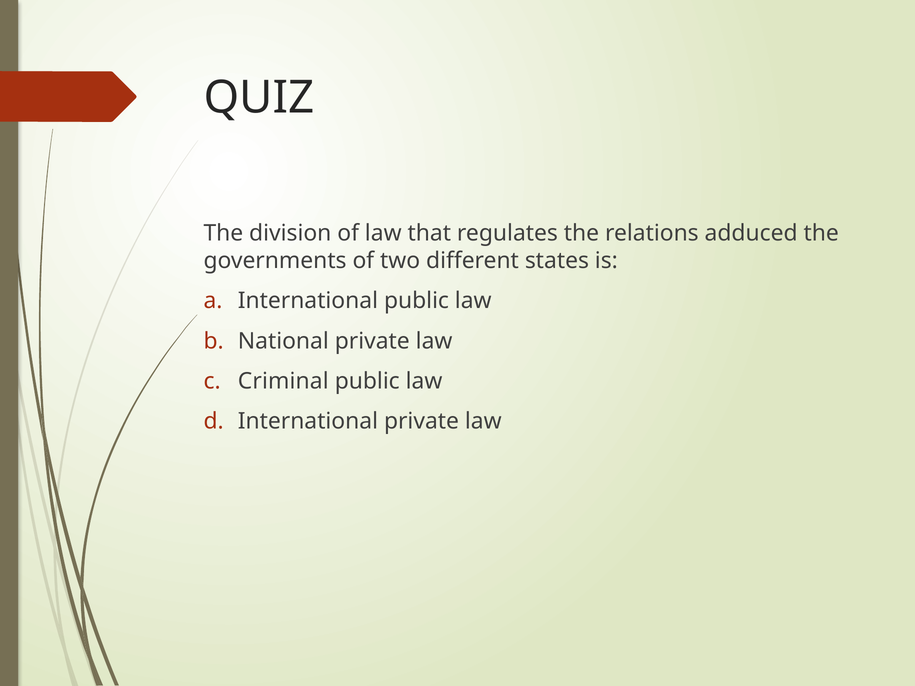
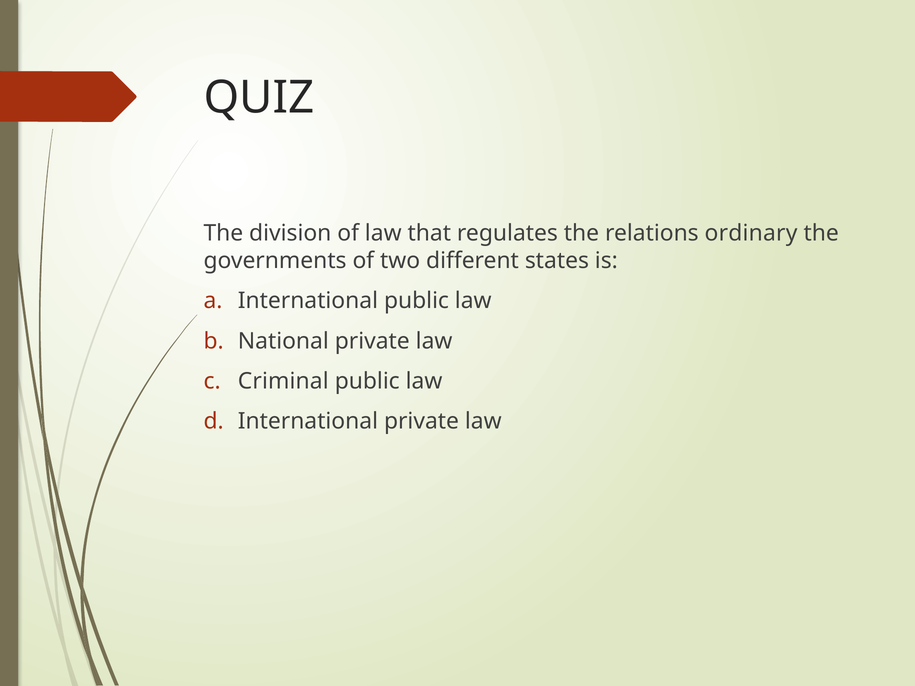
adduced: adduced -> ordinary (751, 233)
